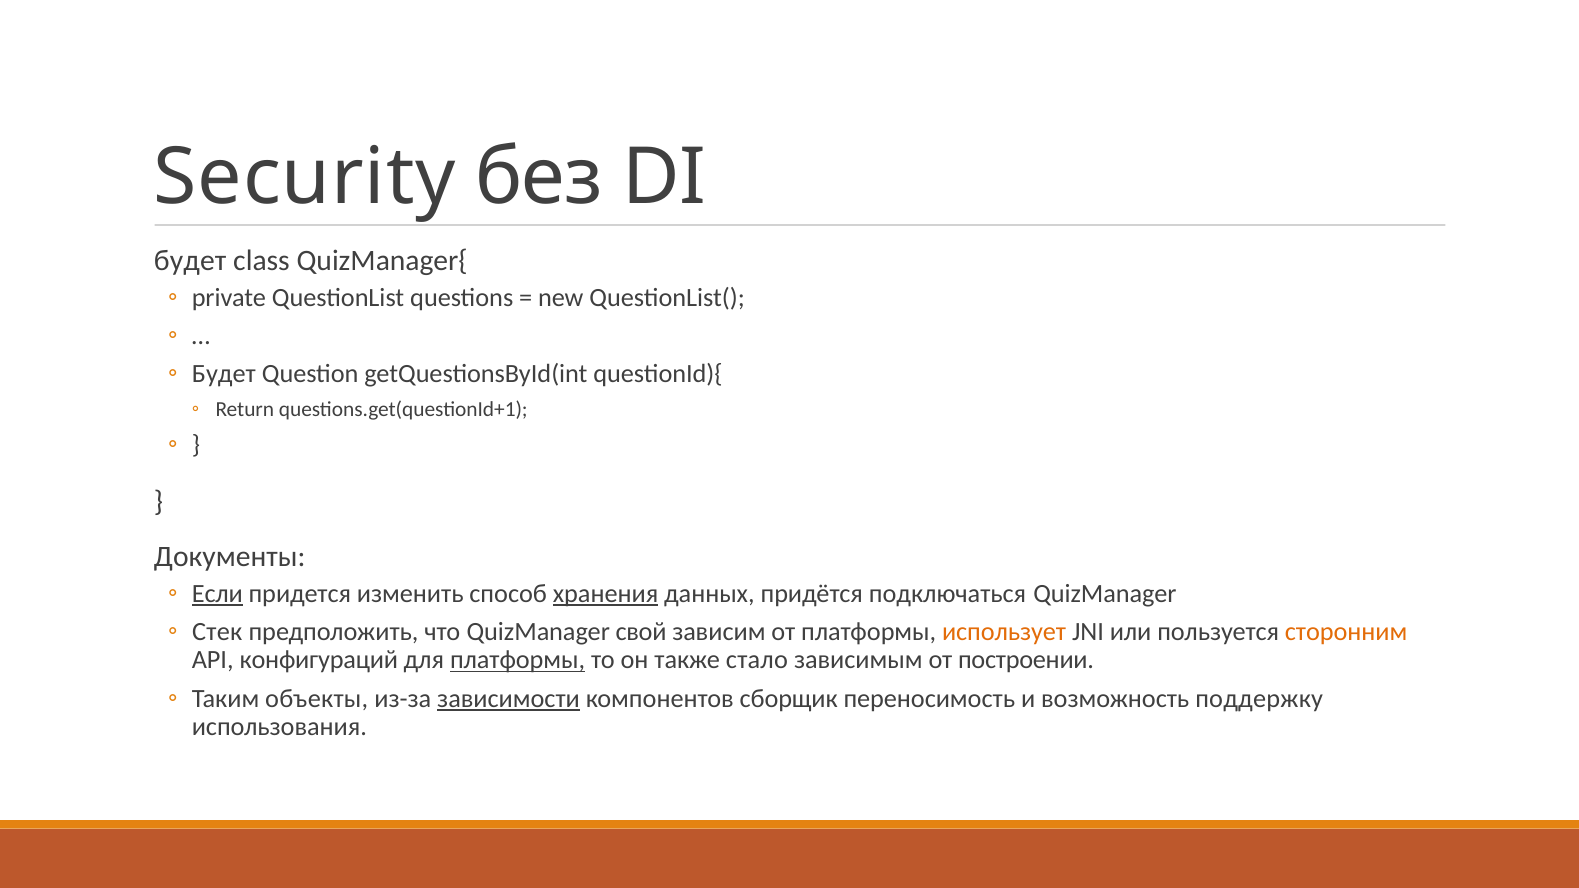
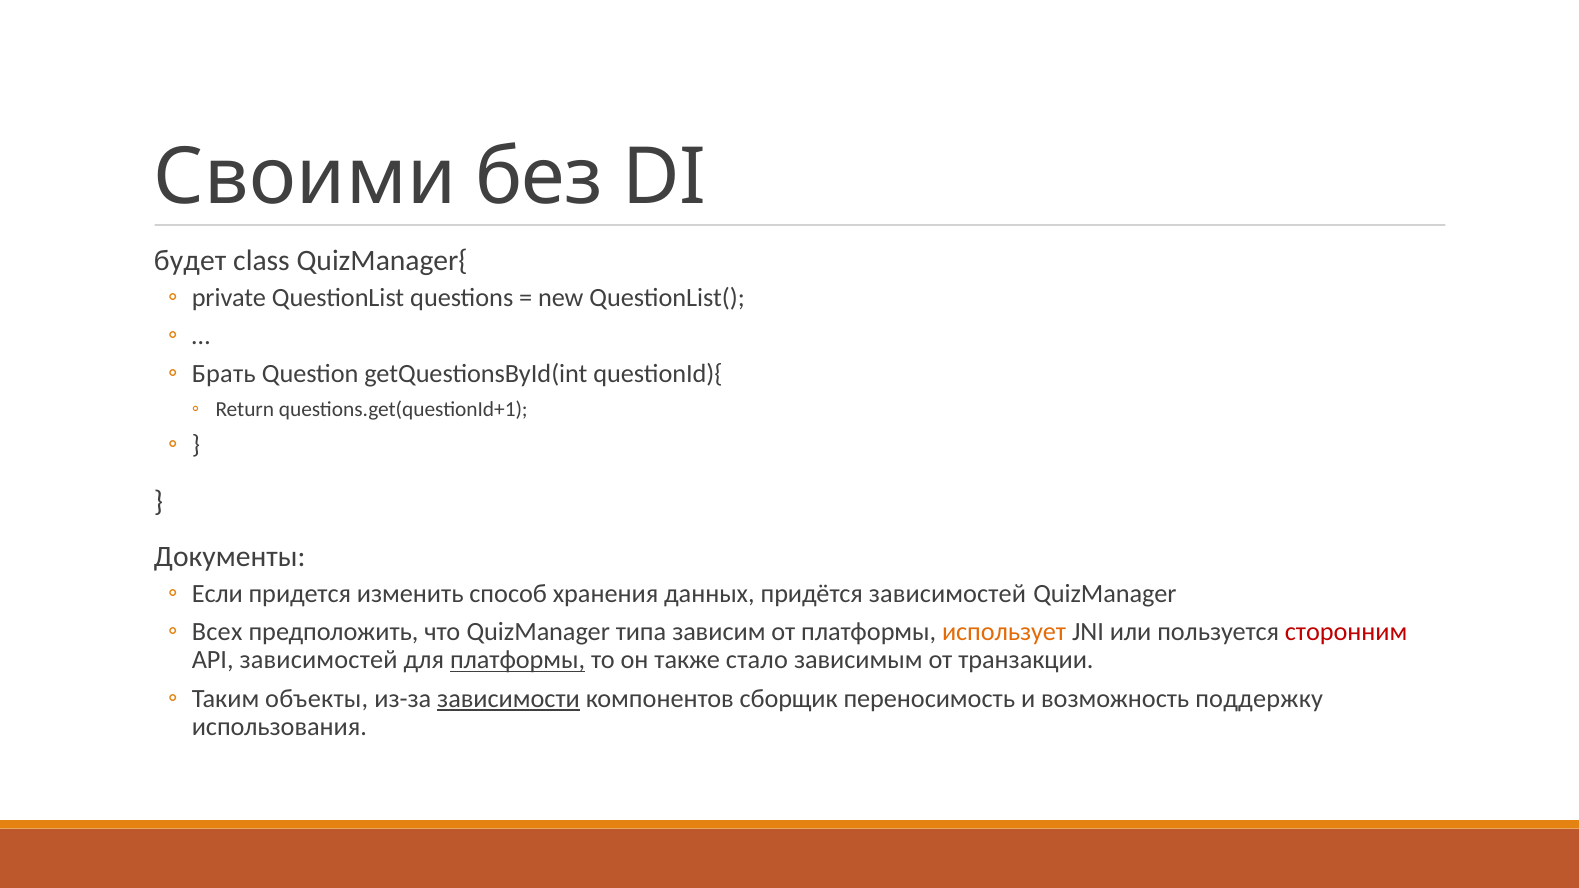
Security: Security -> Своими (305, 177)
Будет: Будет -> Брать (224, 374)
Если underline: present -> none (217, 594)
хранения underline: present -> none (606, 594)
придётся подключаться: подключаться -> зависимостей (947, 594)
Стек: Стек -> Всех (217, 632)
свой: свой -> типа (641, 632)
сторонним colour: orange -> red (1346, 632)
API конфигураций: конфигураций -> зависимостей (319, 660)
построении: построении -> транзакции (1026, 660)
